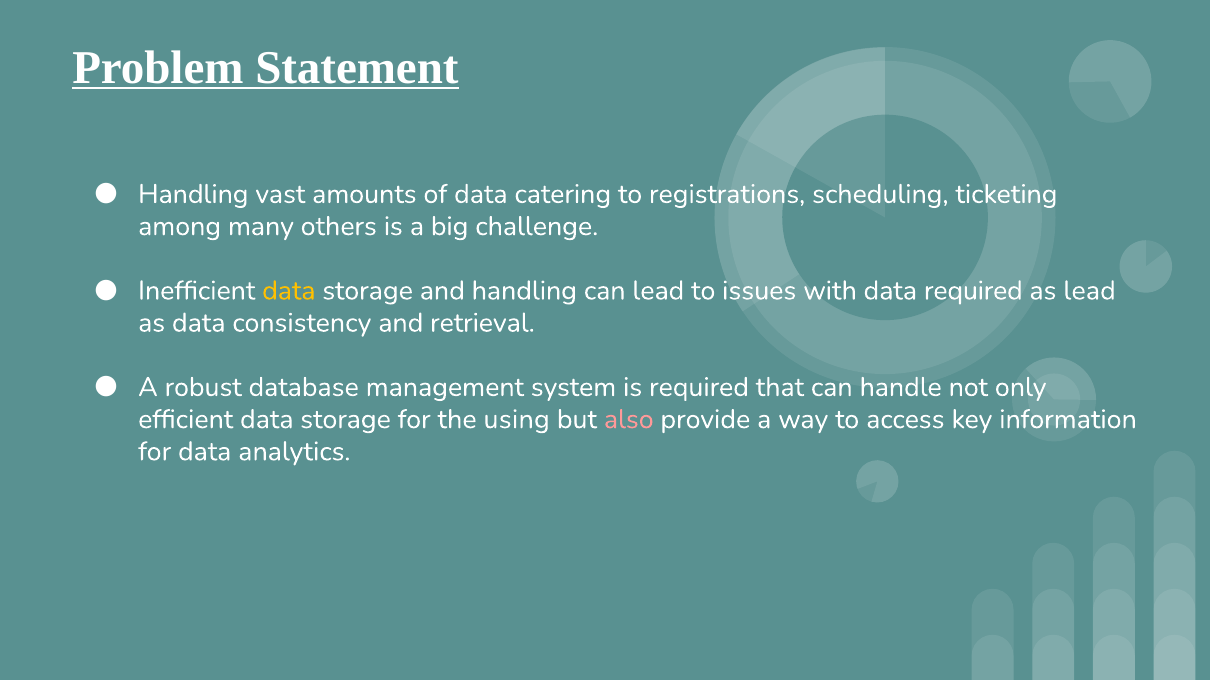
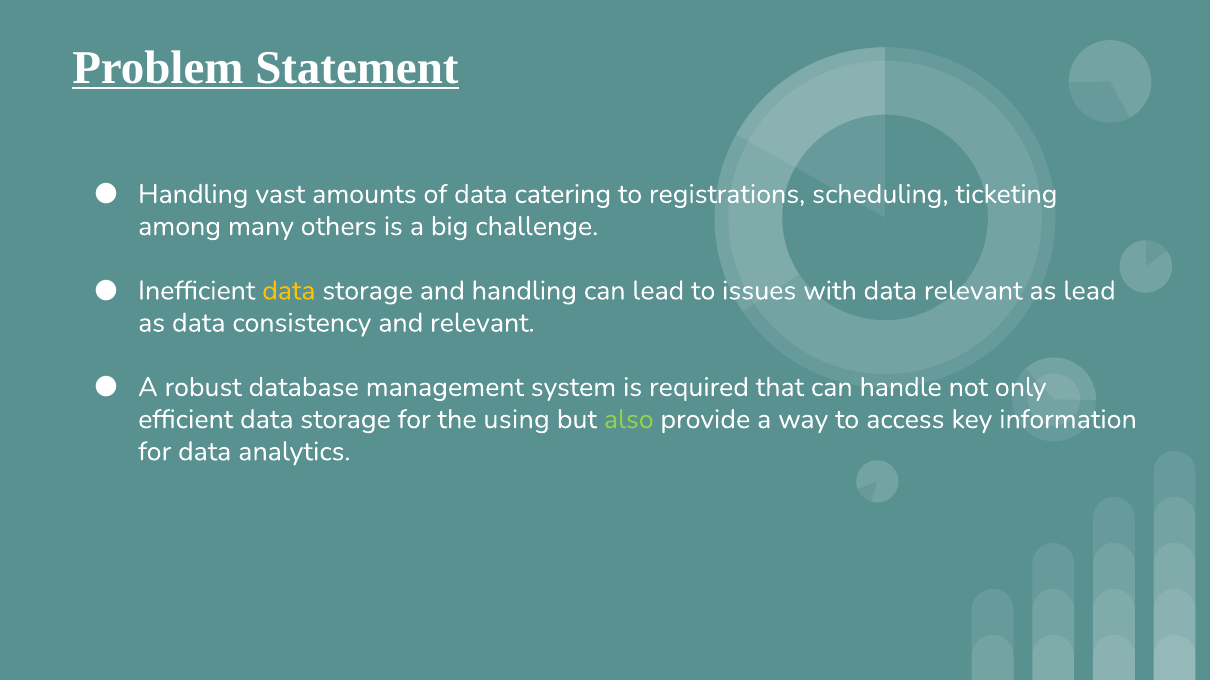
data required: required -> relevant (973, 291)
and retrieval: retrieval -> relevant (482, 323)
also colour: pink -> light green (629, 420)
